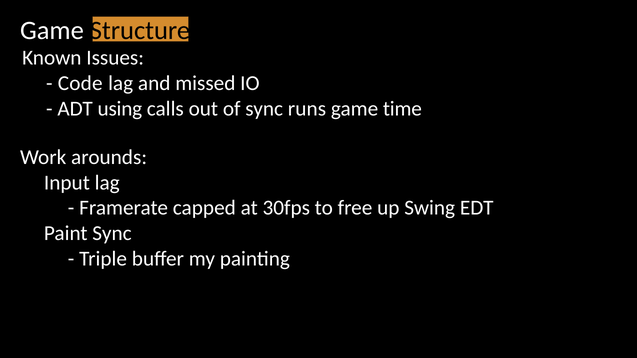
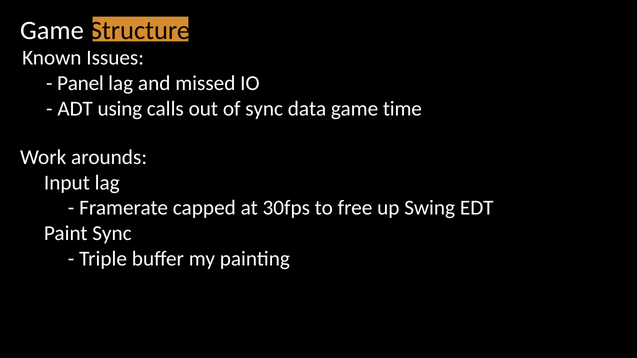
Code: Code -> Panel (80, 83)
runs: runs -> data (307, 109)
